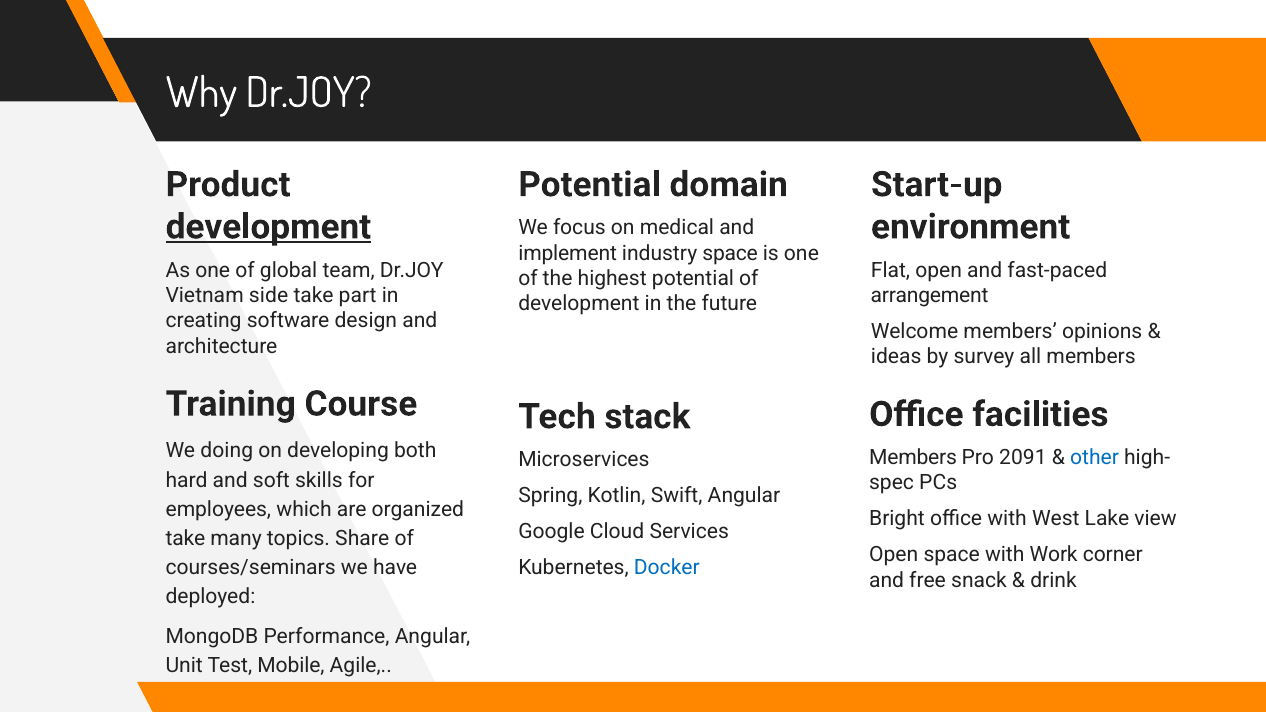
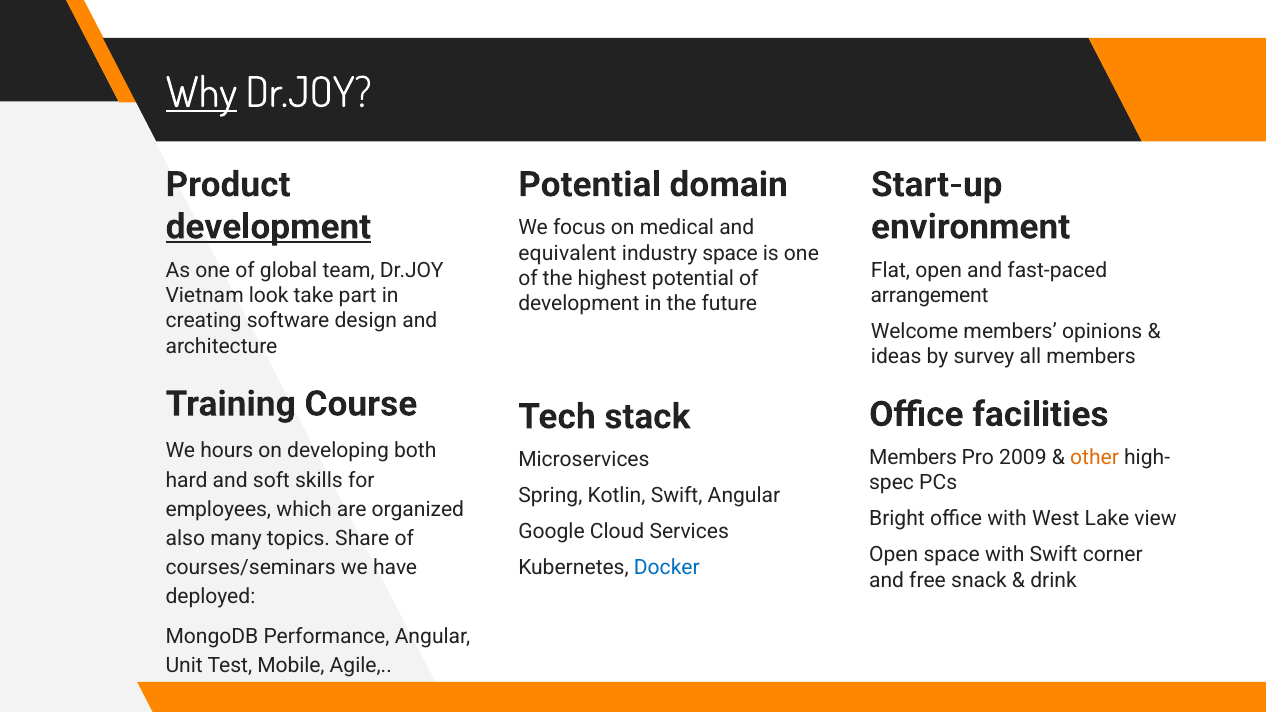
Why underline: none -> present (201, 93)
implement: implement -> equivalent (567, 253)
side: side -> look (269, 296)
doing: doing -> hours (227, 451)
2091: 2091 -> 2009 (1023, 458)
other colour: blue -> orange (1095, 458)
take: take -> also (185, 538)
with Work: Work -> Swift (1054, 555)
